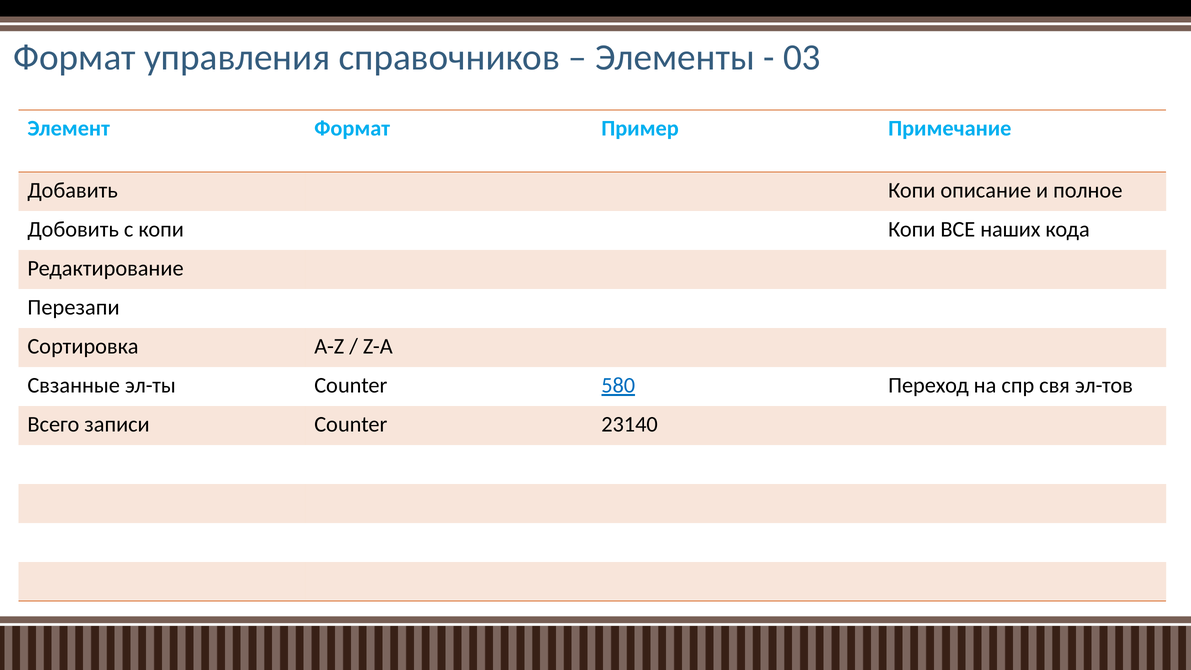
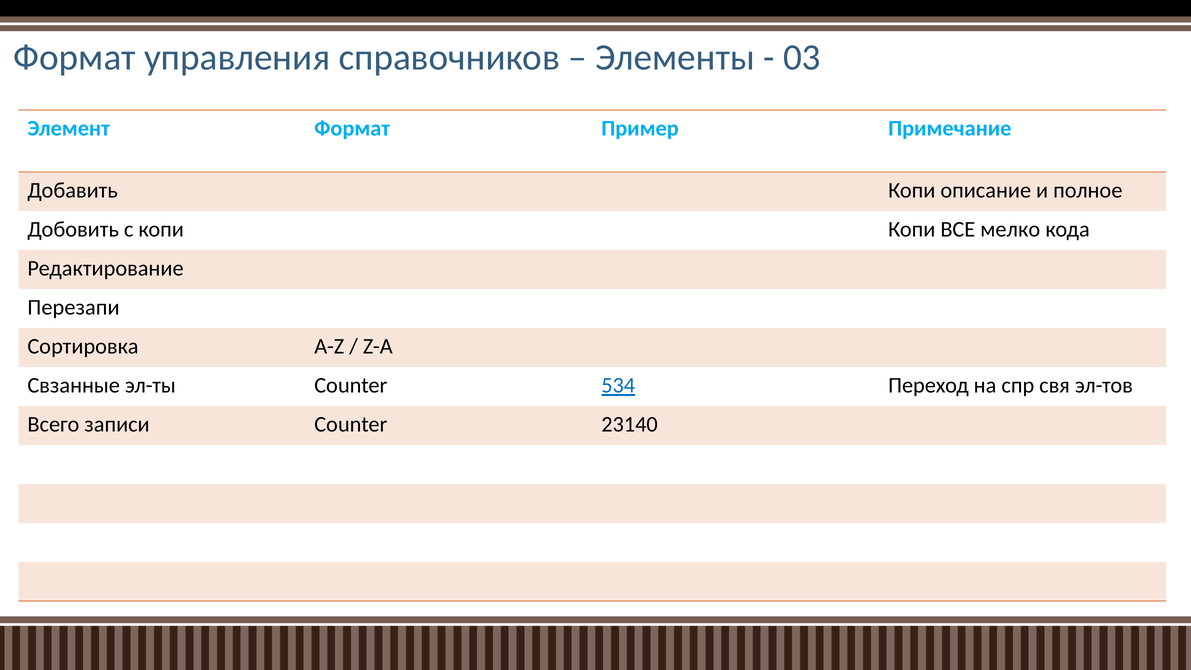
наших: наших -> мелко (1010, 229)
580: 580 -> 534 (618, 385)
